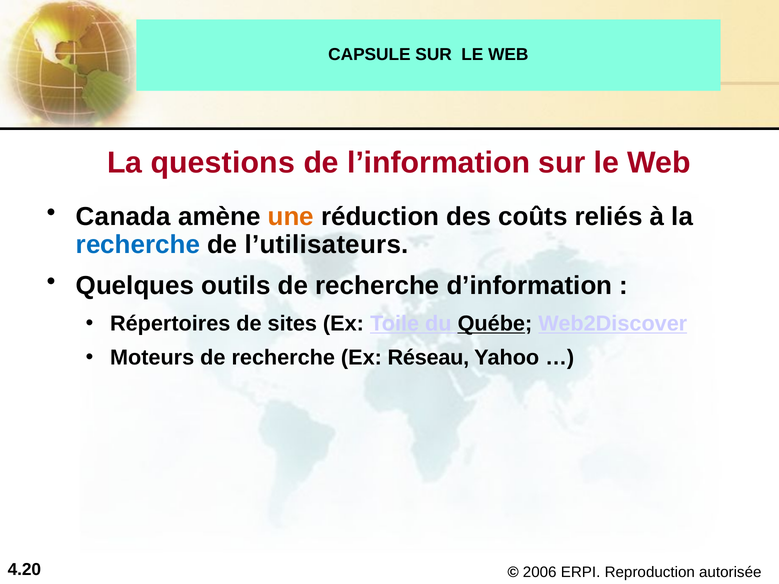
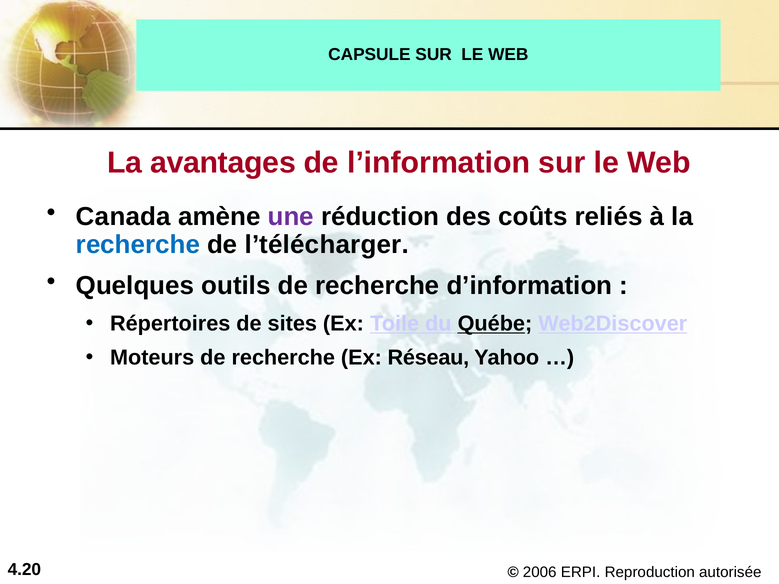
questions: questions -> avantages (223, 163)
une colour: orange -> purple (291, 217)
l’utilisateurs: l’utilisateurs -> l’télécharger (327, 245)
